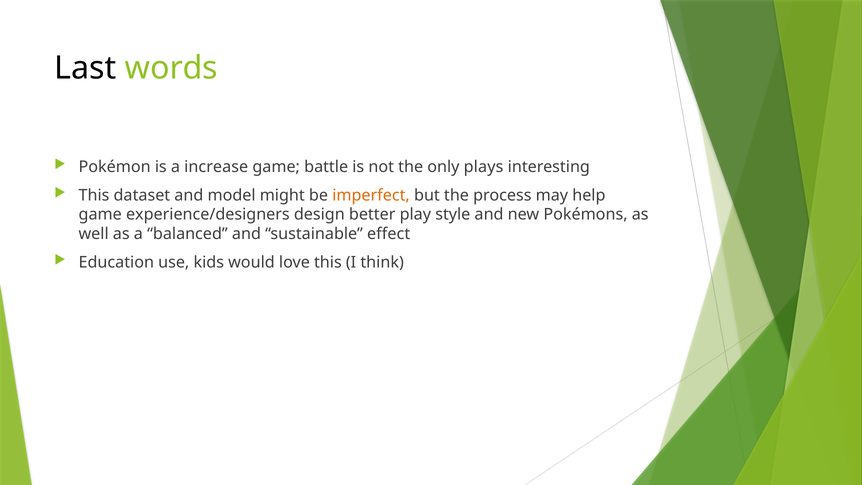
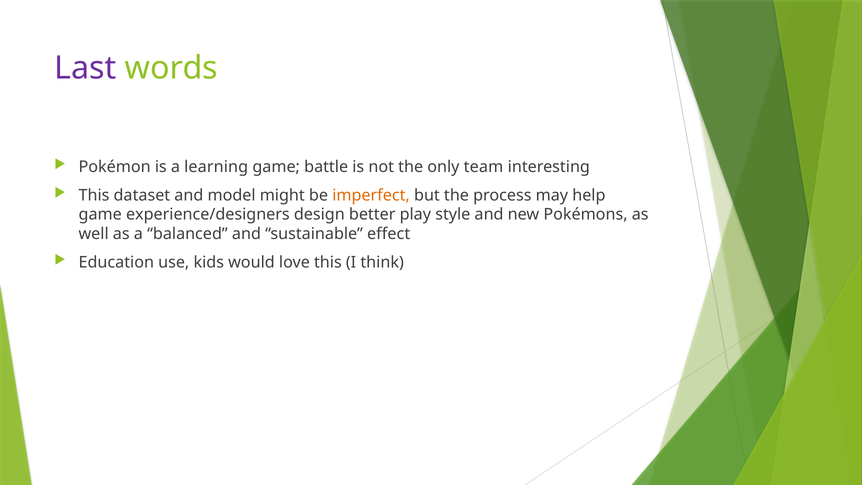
Last colour: black -> purple (85, 68)
increase: increase -> learning (216, 167)
plays: plays -> team (484, 167)
